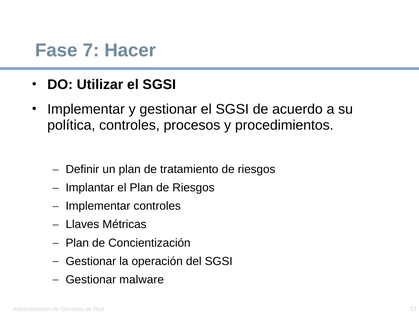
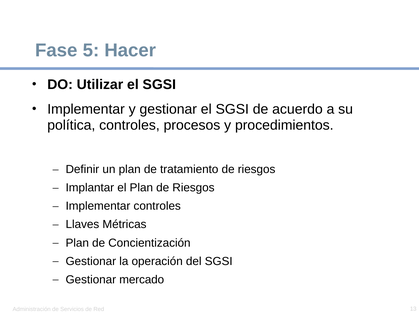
7: 7 -> 5 (91, 50)
malware: malware -> mercado (142, 280)
